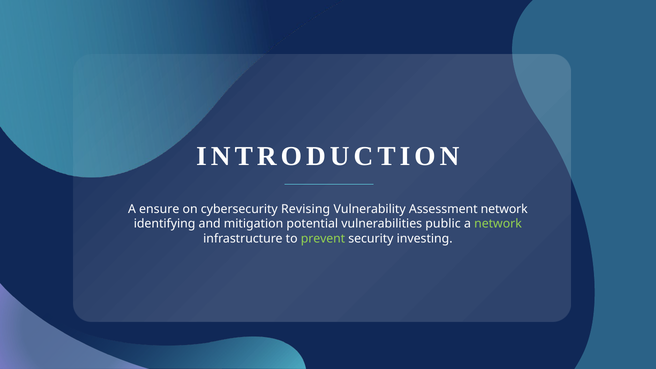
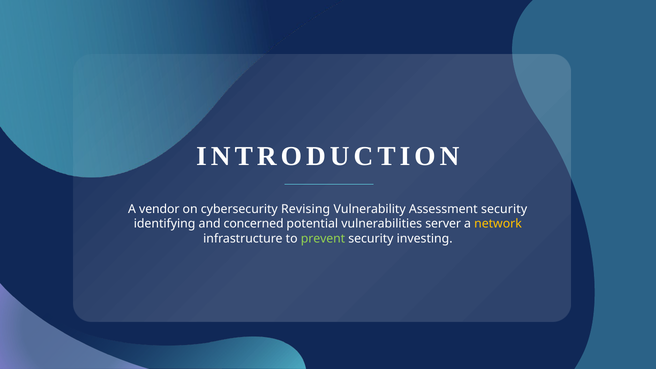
ensure: ensure -> vendor (159, 209)
Assessment network: network -> security (504, 209)
mitigation: mitigation -> concerned (254, 224)
public: public -> server (443, 224)
network colour: light green -> yellow (498, 224)
